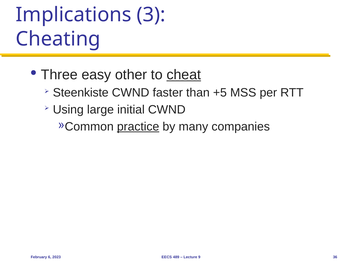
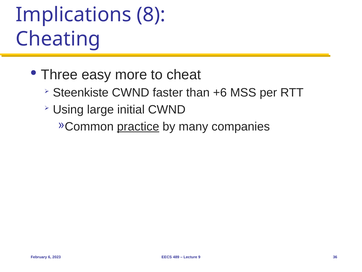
3: 3 -> 8 (151, 15)
other: other -> more (131, 75)
cheat underline: present -> none (184, 75)
+5: +5 -> +6 (220, 93)
